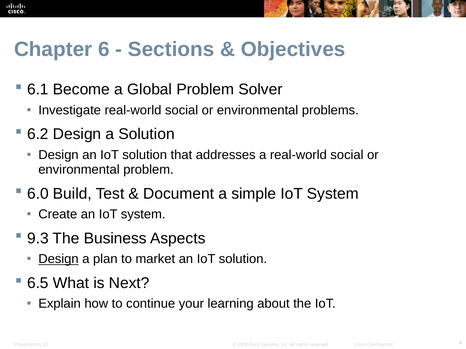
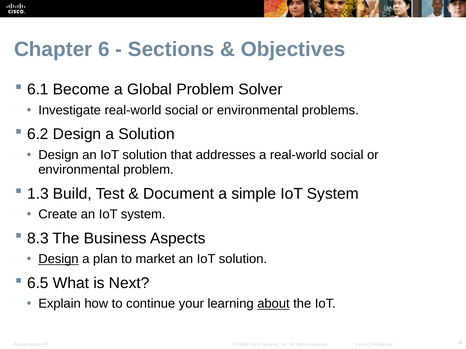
6.0: 6.0 -> 1.3 (38, 194)
9.3: 9.3 -> 8.3 (38, 239)
about underline: none -> present (273, 304)
